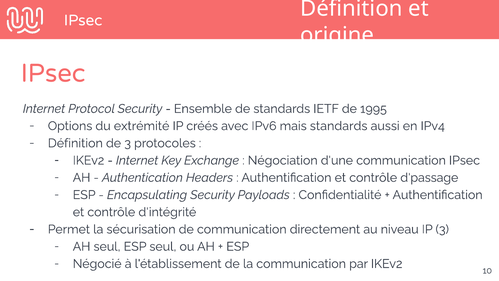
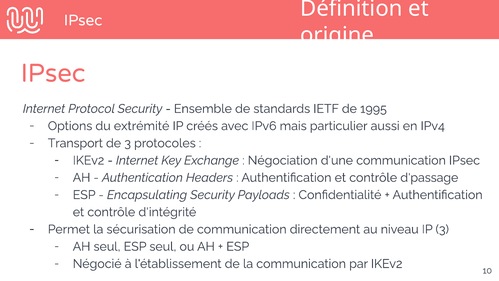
mais standards: standards -> particulier (339, 126)
Définition: Définition -> Transport (75, 143)
